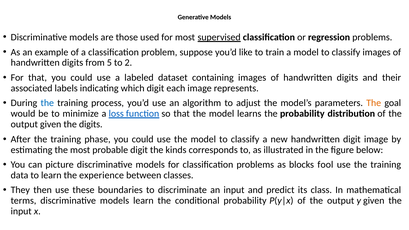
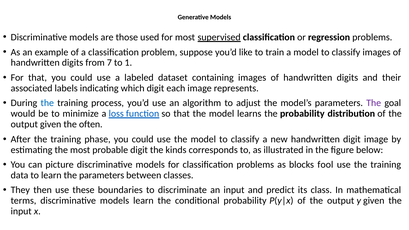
5: 5 -> 7 (109, 63)
2: 2 -> 1 (128, 63)
The colour: orange -> purple (374, 103)
the digits: digits -> often (91, 124)
the experience: experience -> parameters (102, 175)
